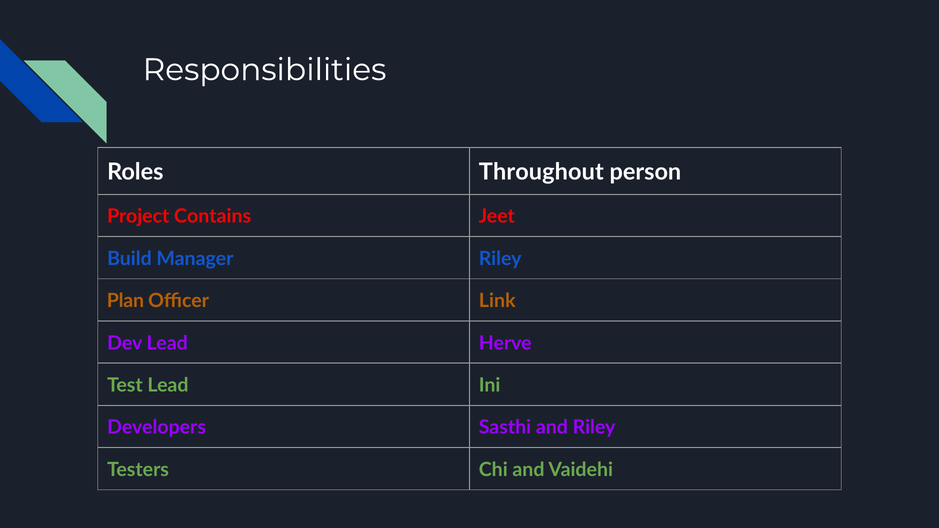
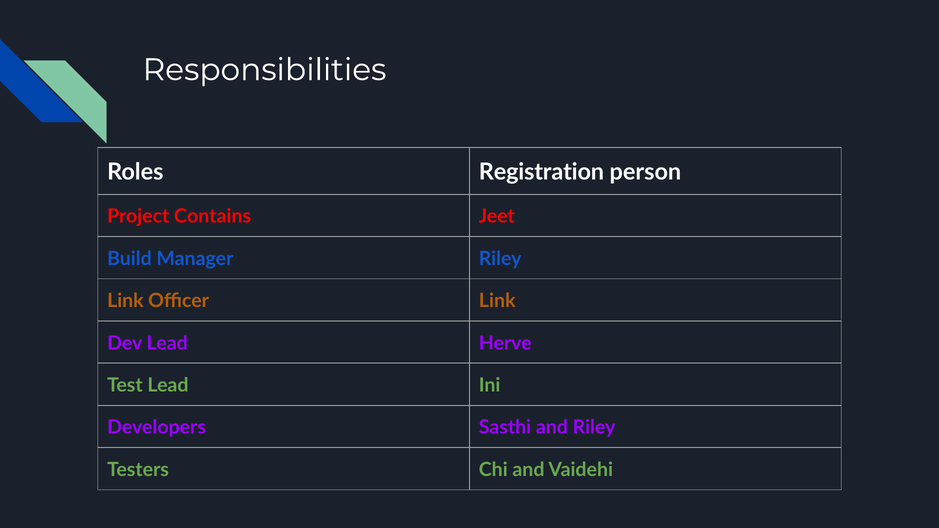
Throughout: Throughout -> Registration (541, 172)
Plan: Plan -> Link (125, 301)
